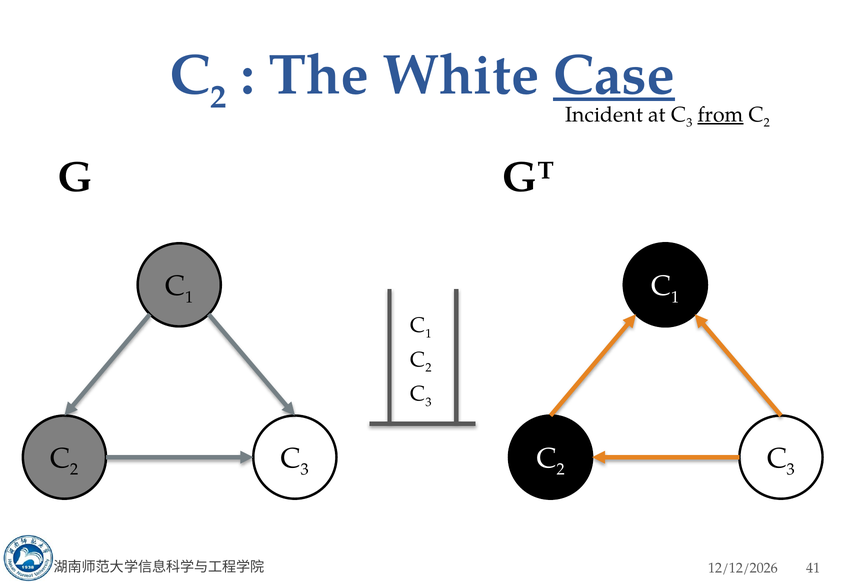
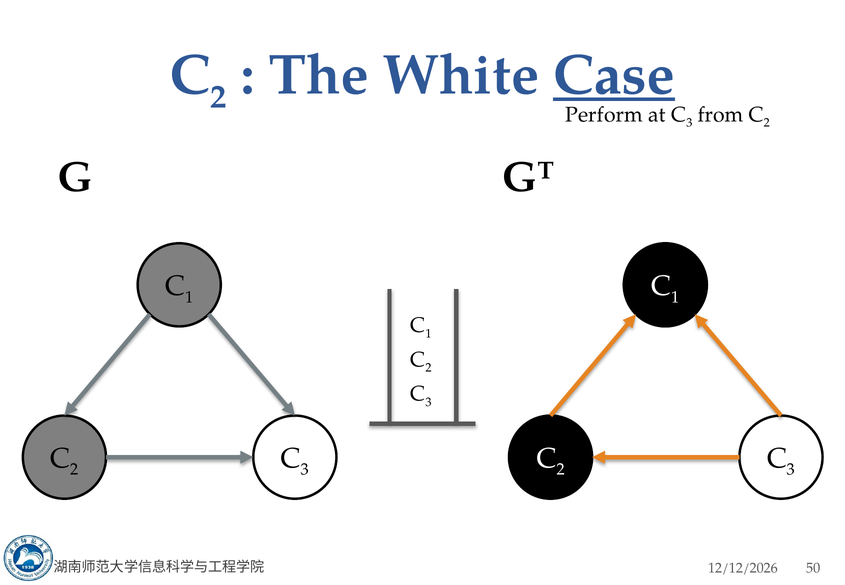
Incident: Incident -> Perform (604, 115)
from underline: present -> none (720, 115)
41: 41 -> 50 (813, 568)
